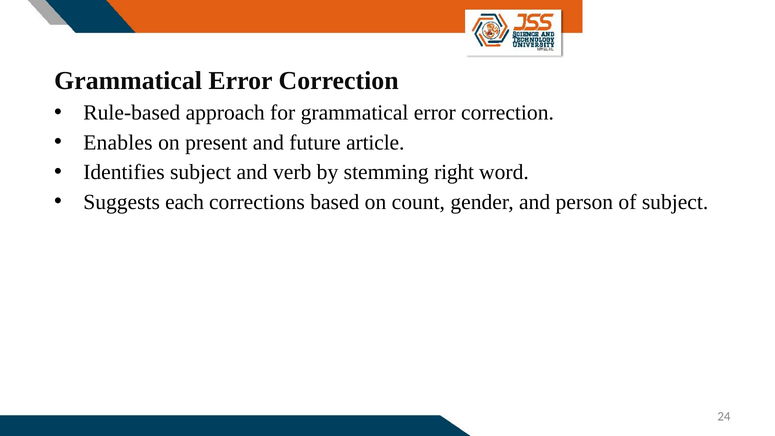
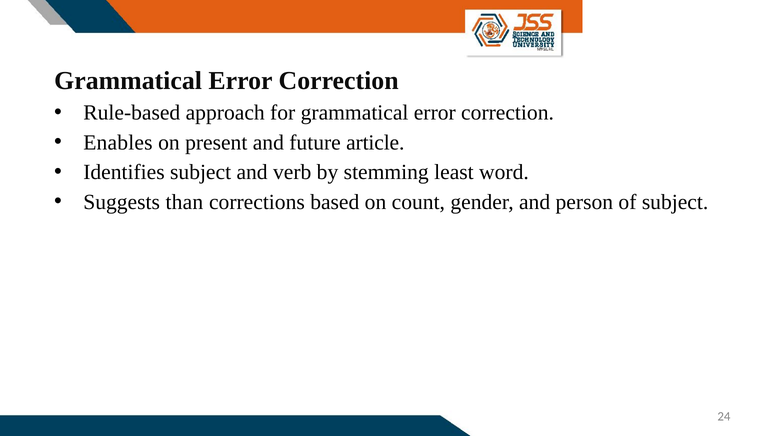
right: right -> least (454, 172)
each: each -> than (184, 202)
